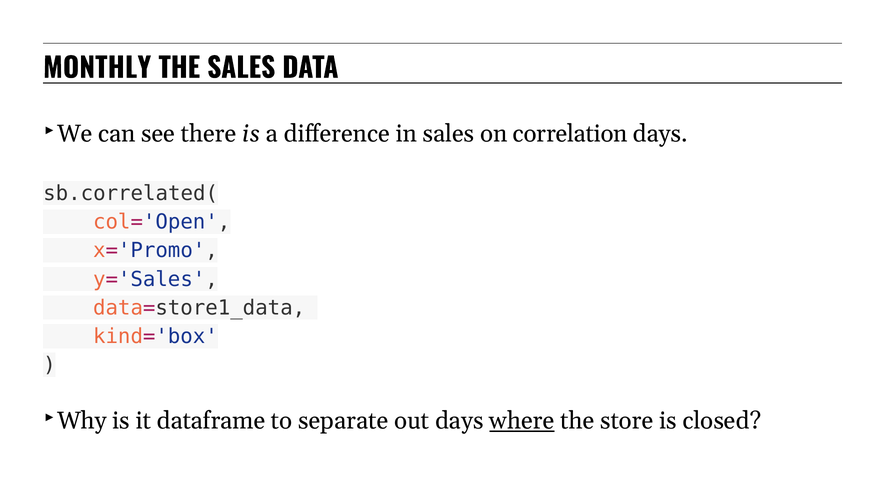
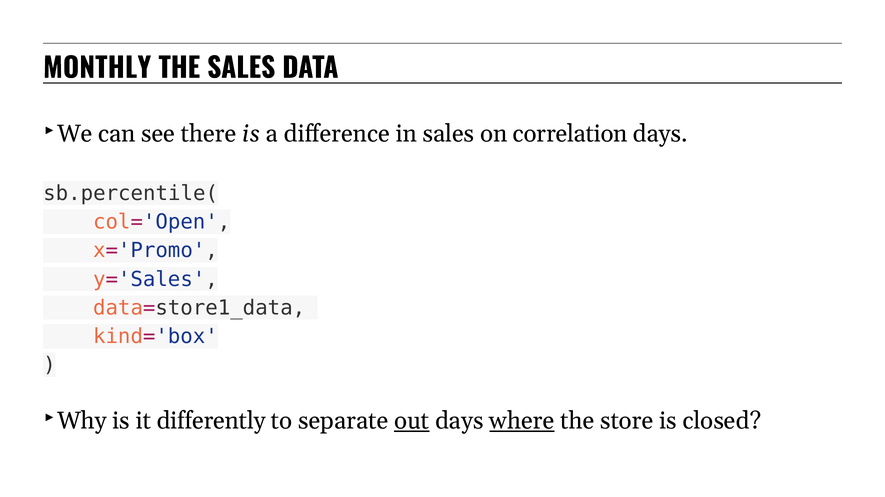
sb.correlated(: sb.correlated( -> sb.percentile( (131, 193)
dataframe: dataframe -> differently (211, 421)
out underline: none -> present (412, 421)
